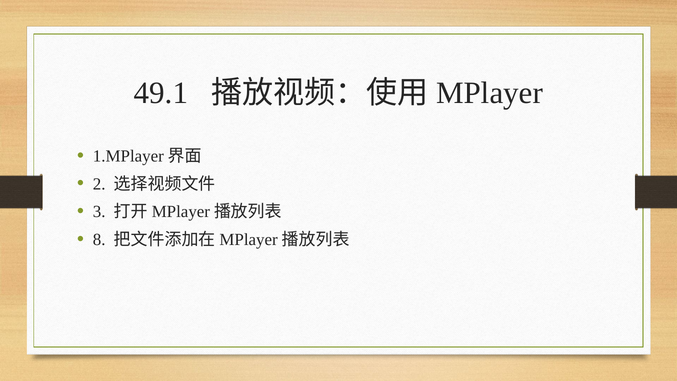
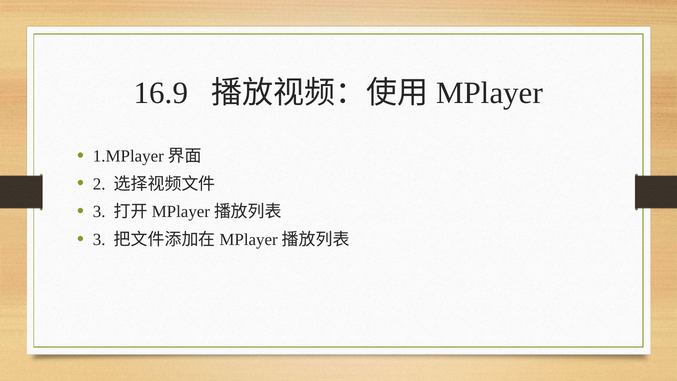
49.1: 49.1 -> 16.9 (161, 93)
8: 8 -> 3 (99, 240)
